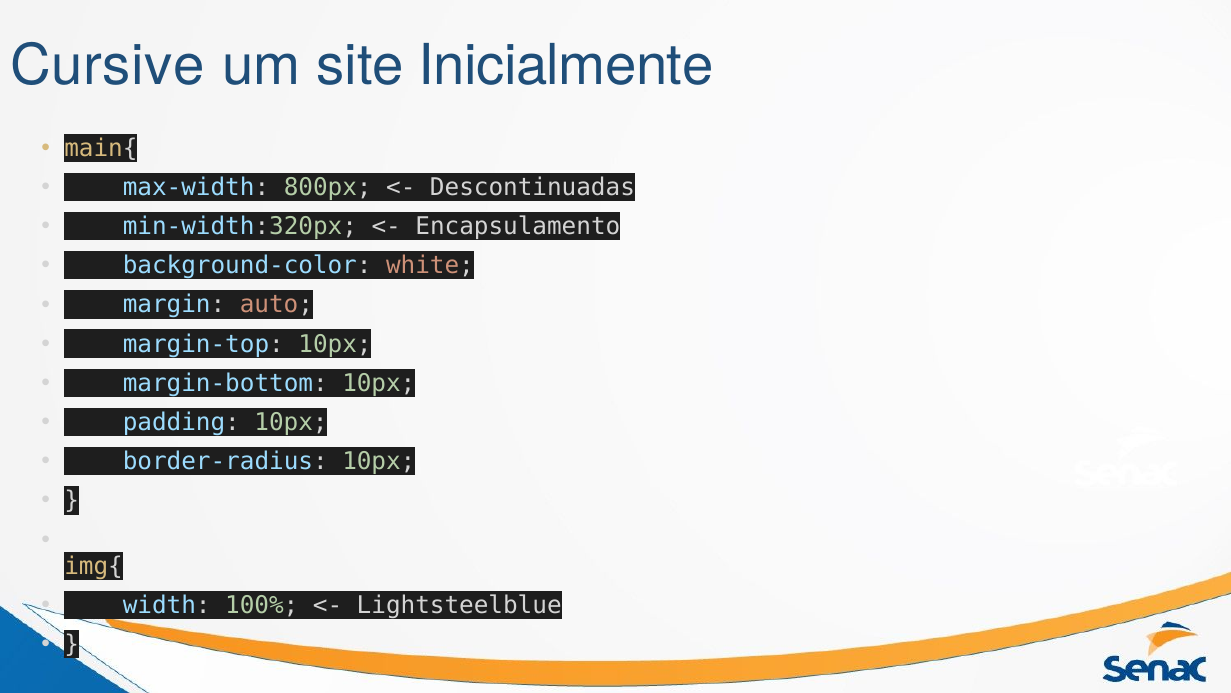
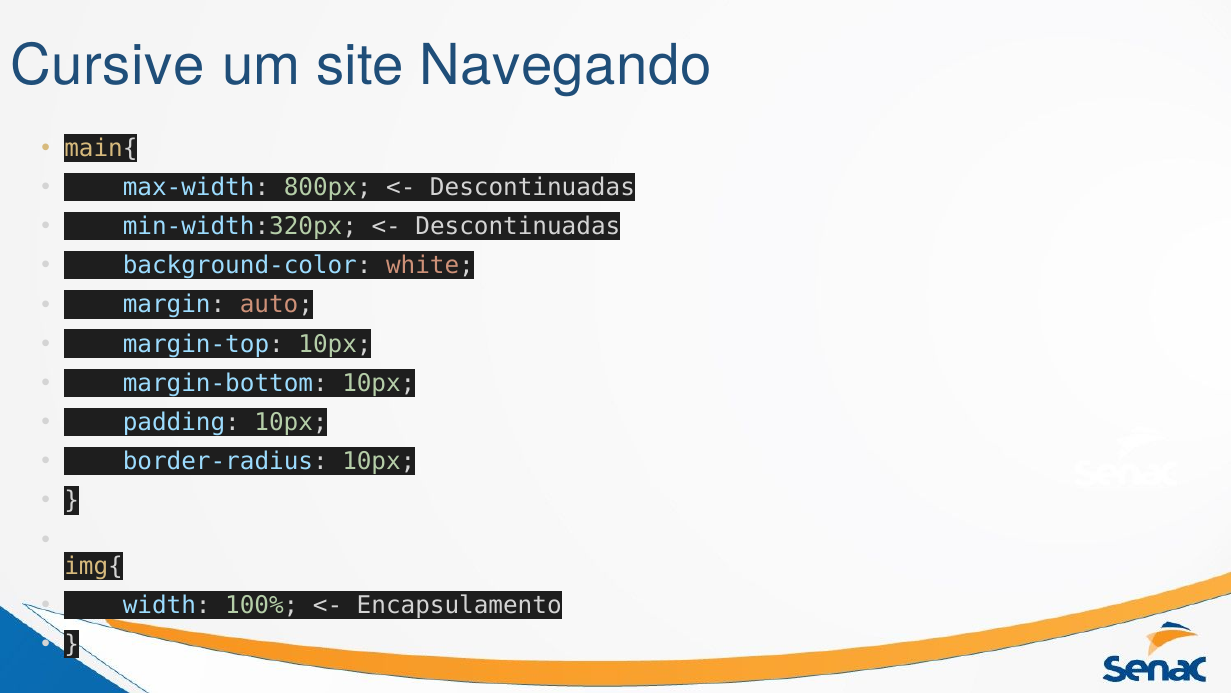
Inicialmente: Inicialmente -> Navegando (565, 66)
Encapsulamento: Encapsulamento -> Descontinuadas (518, 226)
Lightsteelblue: Lightsteelblue -> Encapsulamento (459, 605)
